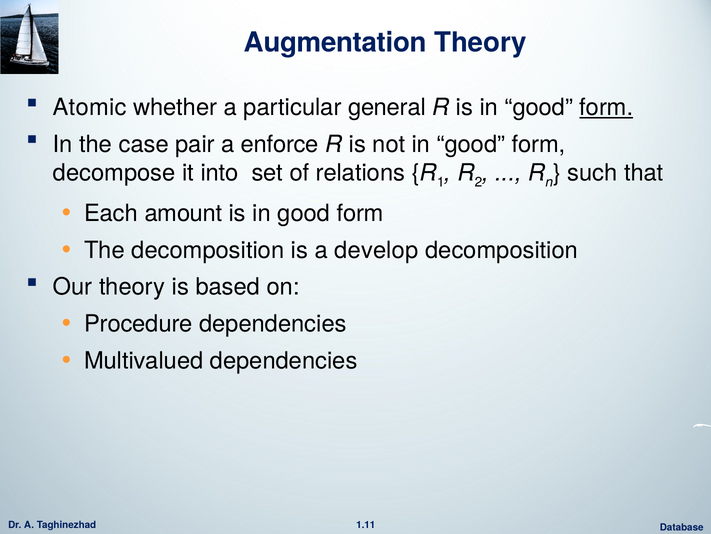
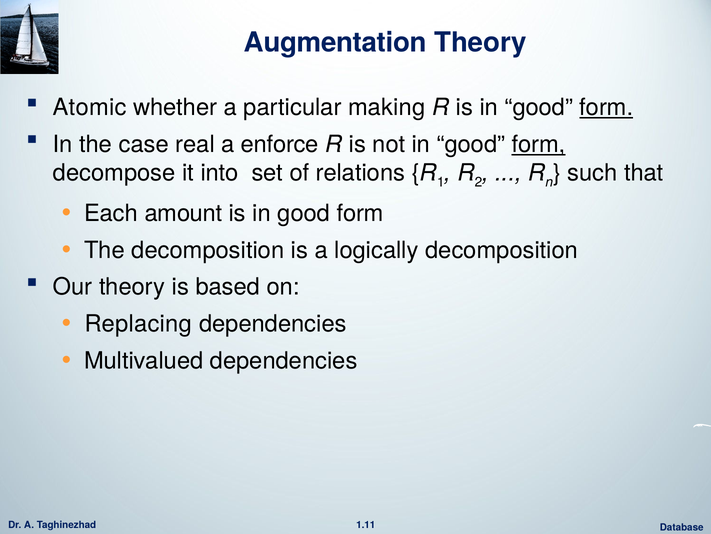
general: general -> making (387, 107)
pair: pair -> real (195, 144)
form underline: none -> present (538, 144)
develop: develop -> logically (376, 250)
Procedure: Procedure -> Replacing (138, 323)
